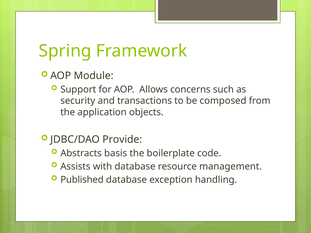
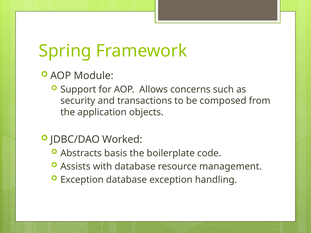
Provide: Provide -> Worked (122, 140)
Published: Published -> Exception (82, 180)
